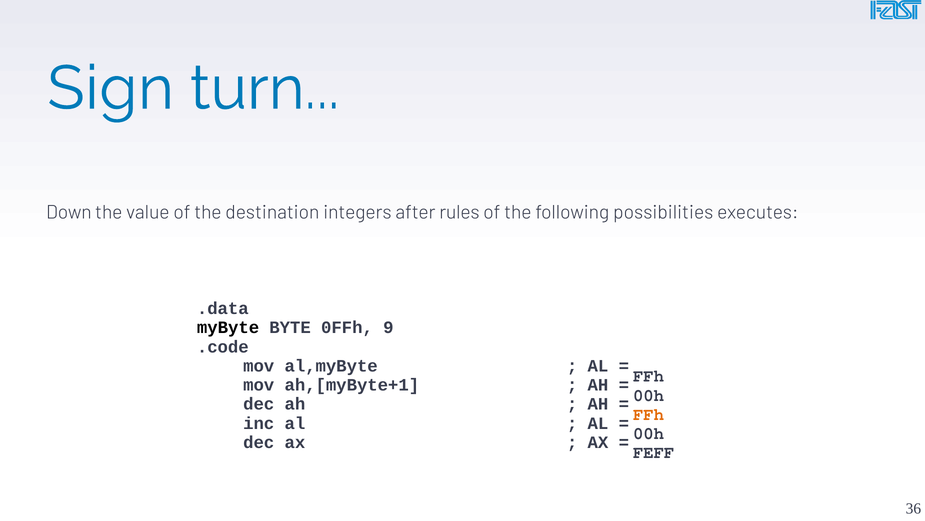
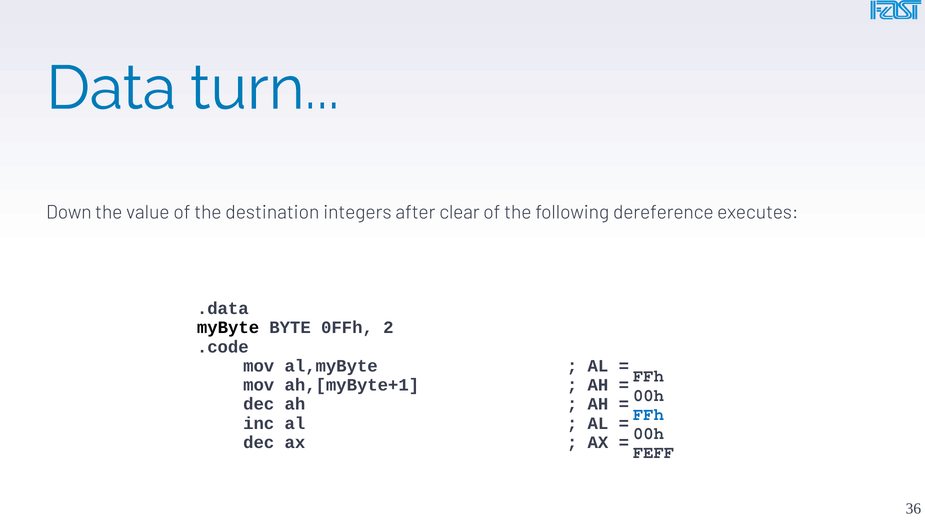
Sign: Sign -> Data (111, 88)
rules: rules -> clear (460, 212)
possibilities: possibilities -> dereference (663, 212)
9: 9 -> 2 (388, 327)
FFh colour: orange -> blue (649, 414)
